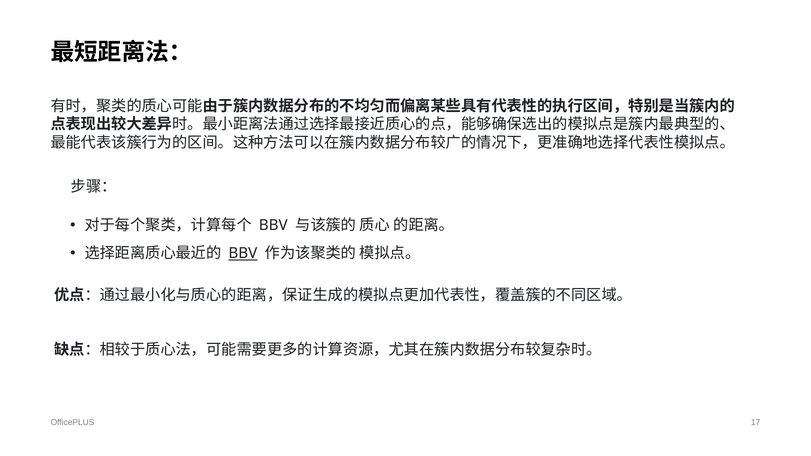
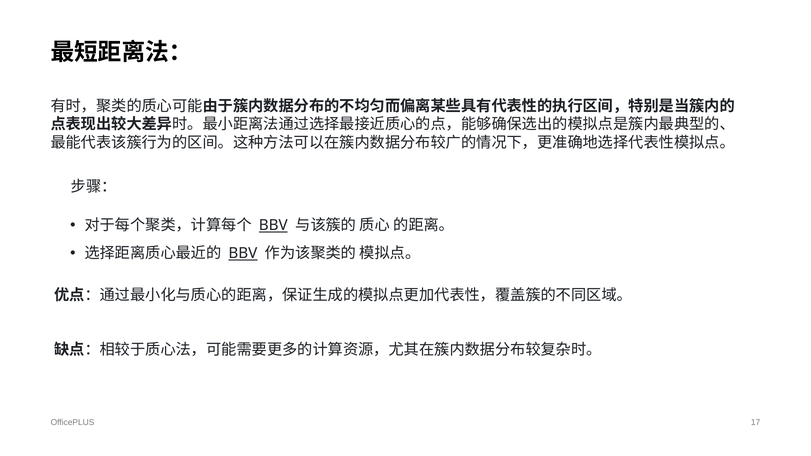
BBV underline: none -> present (273, 226)
